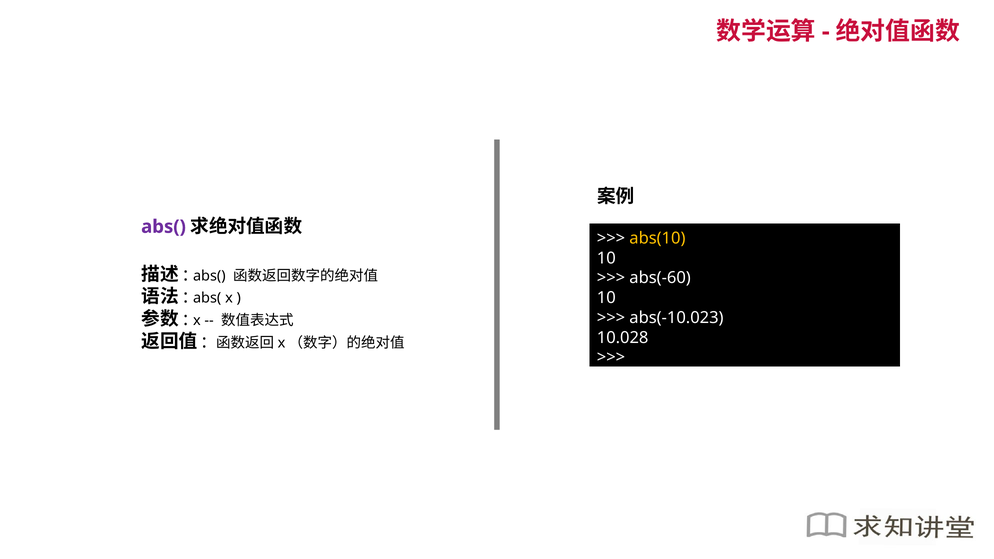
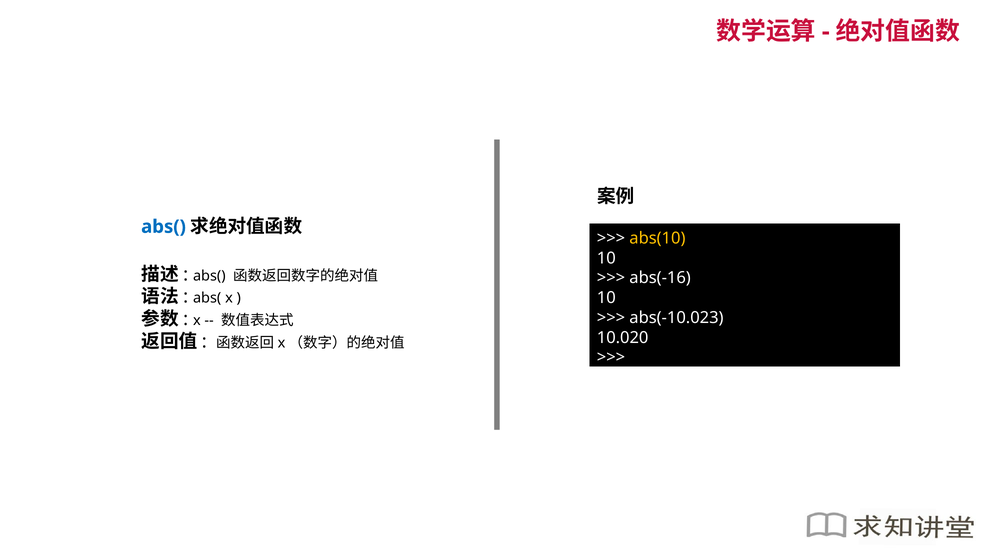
abs( colour: purple -> blue (163, 227)
abs(-60: abs(-60 -> abs(-16 (660, 278)
10.028: 10.028 -> 10.020 (623, 338)
